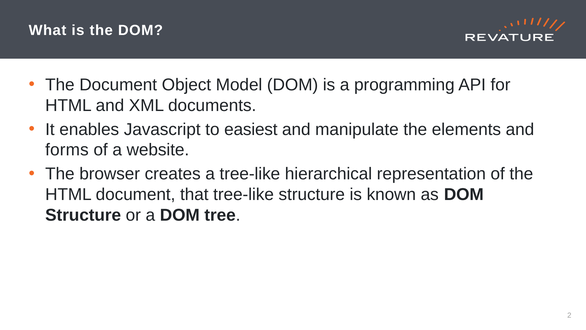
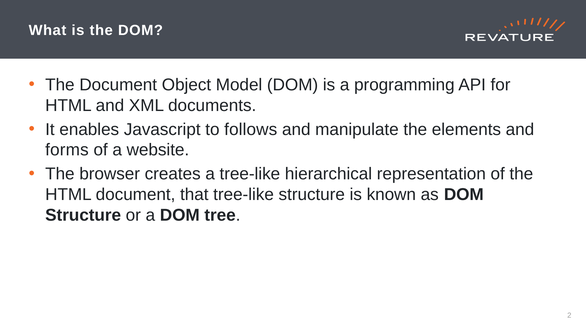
easiest: easiest -> follows (251, 129)
